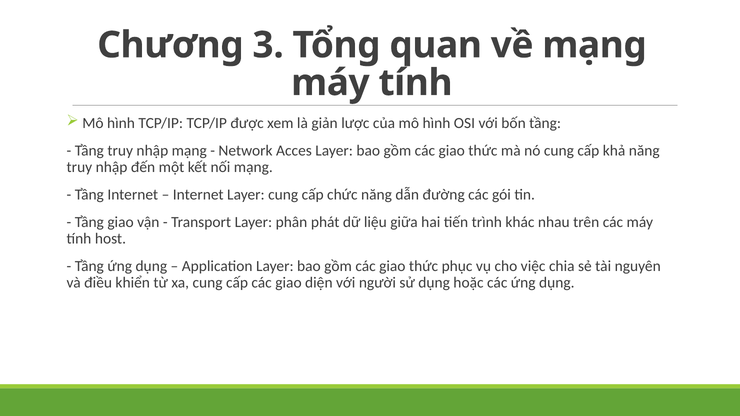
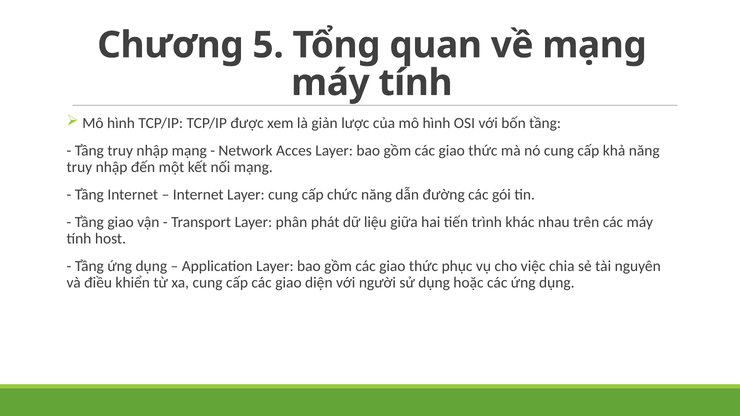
3: 3 -> 5 (268, 45)
